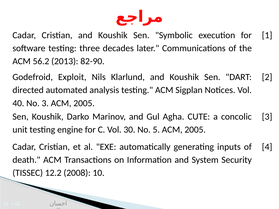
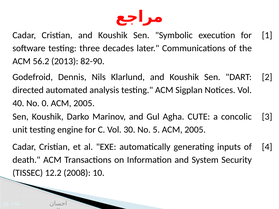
Exploit: Exploit -> Dennis (72, 77)
No 3: 3 -> 0 (45, 103)
